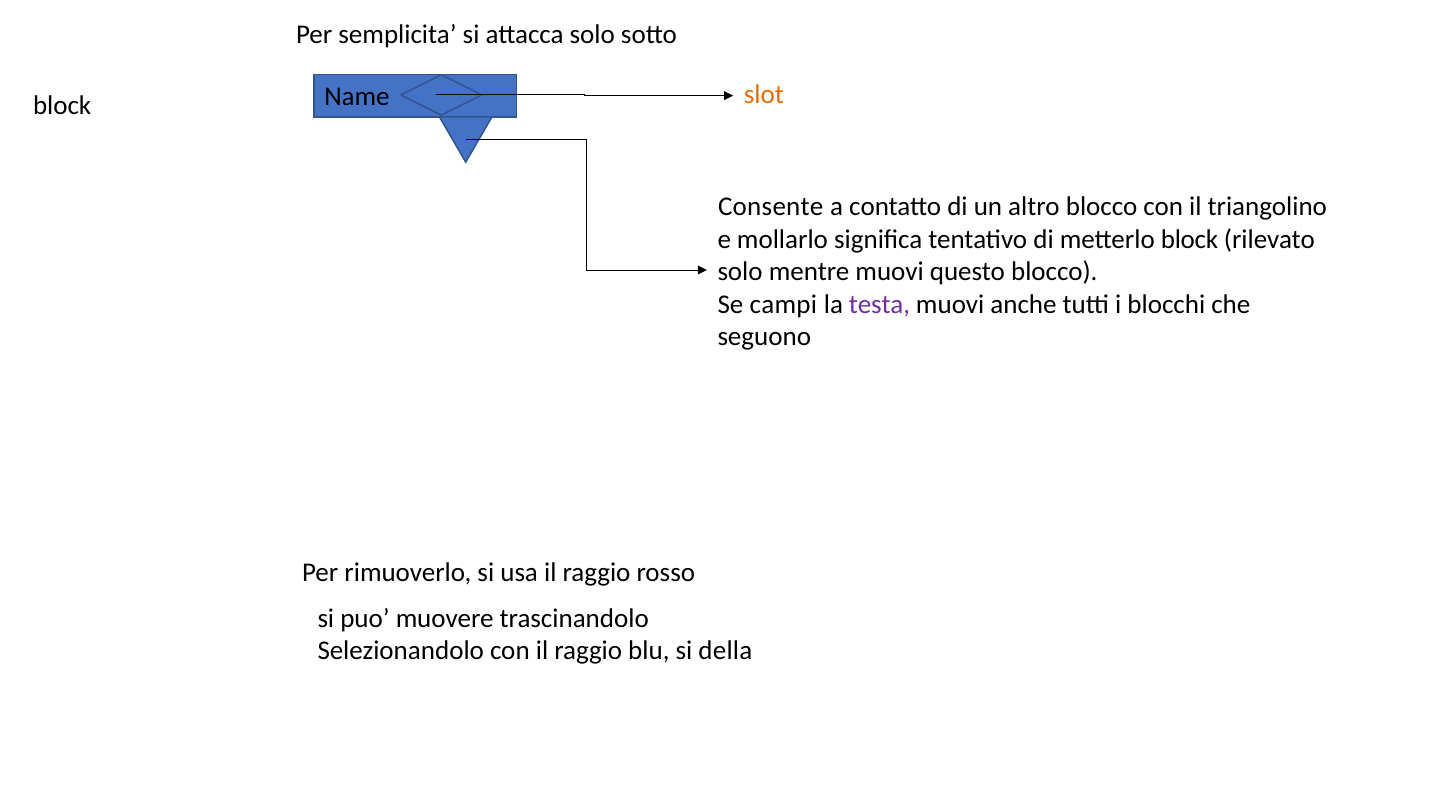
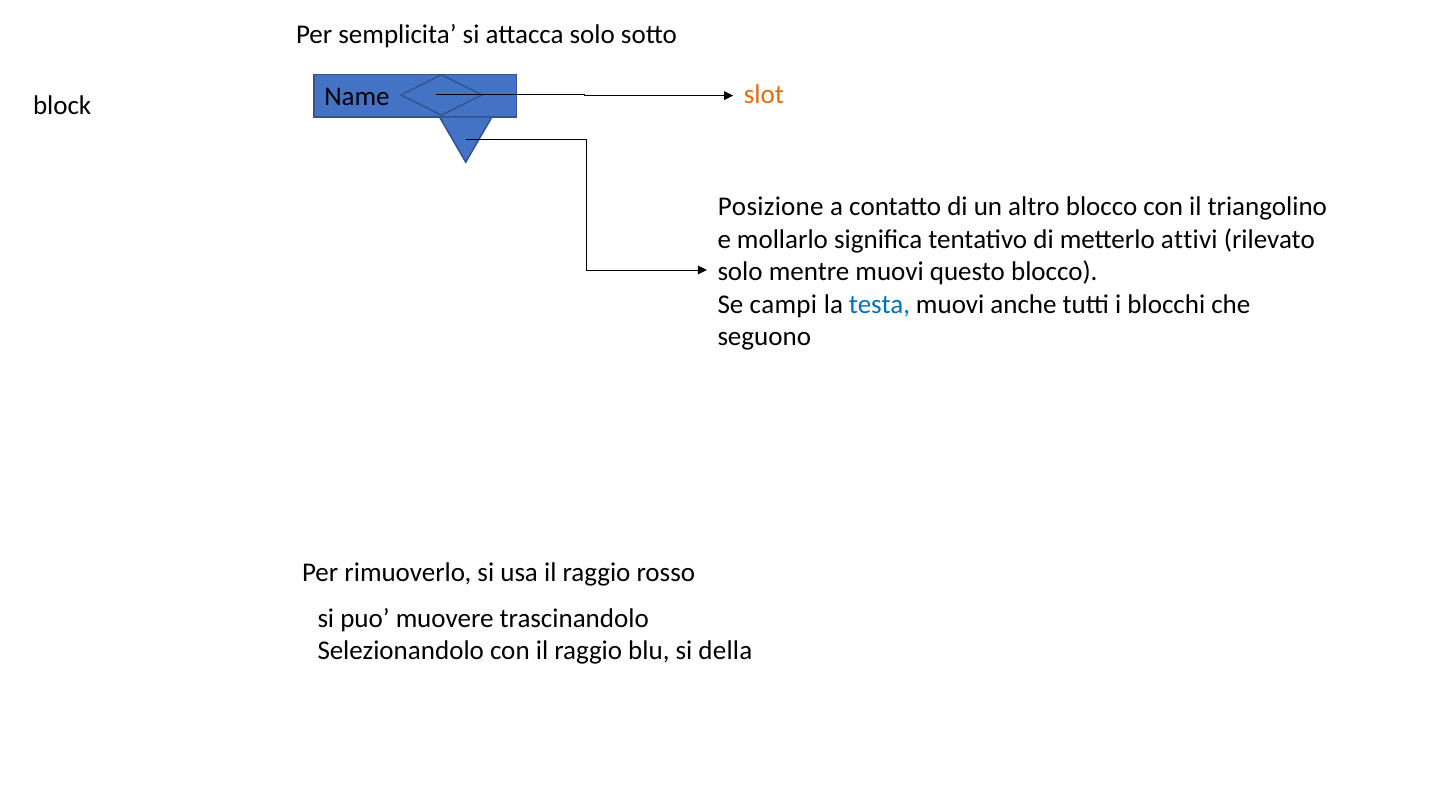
Consente: Consente -> Posizione (771, 207)
metterlo block: block -> attivi (1189, 239)
testa colour: purple -> blue (879, 304)
